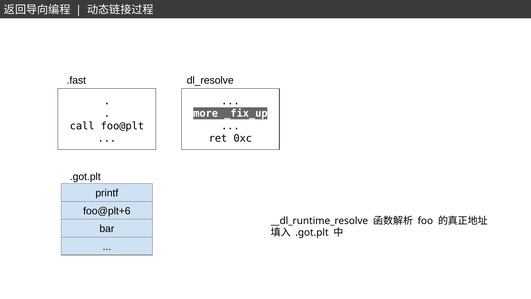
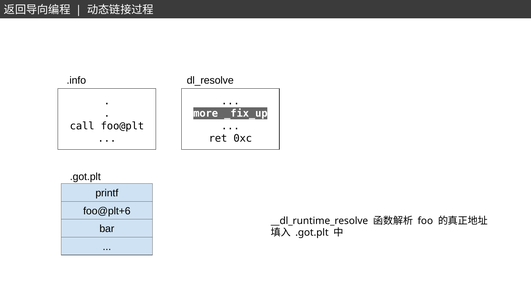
.fast: .fast -> .info (76, 80)
